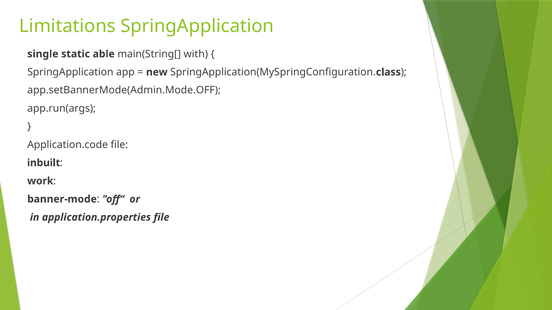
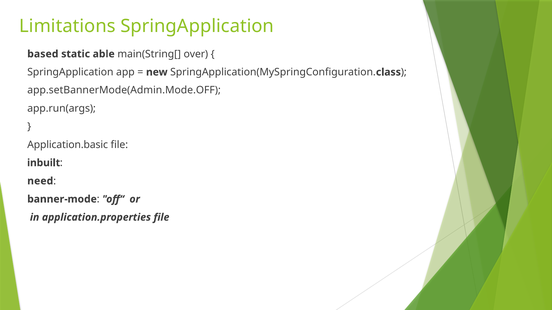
single: single -> based (43, 54)
with: with -> over (196, 54)
Application.code: Application.code -> Application.basic (68, 145)
work: work -> need (40, 181)
